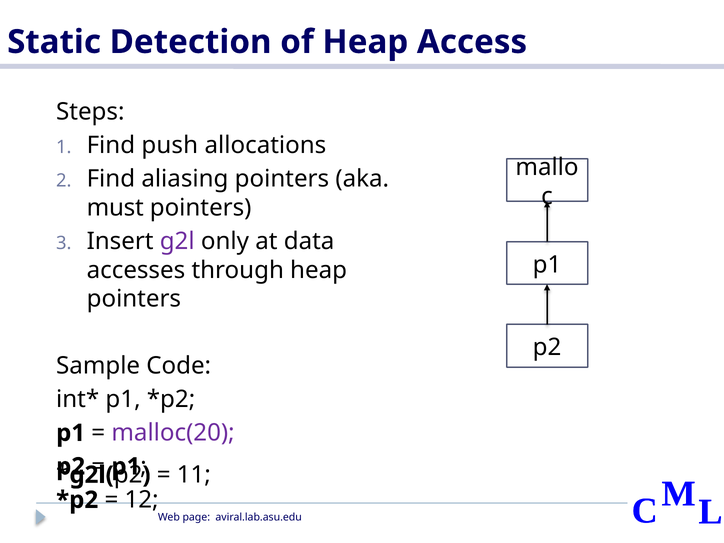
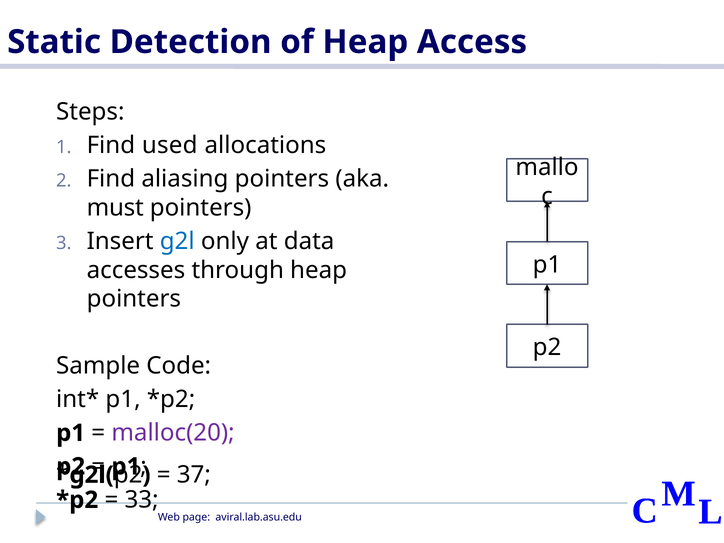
push: push -> used (170, 145)
g2l colour: purple -> blue (177, 241)
11: 11 -> 37 (194, 475)
12: 12 -> 33 (142, 500)
